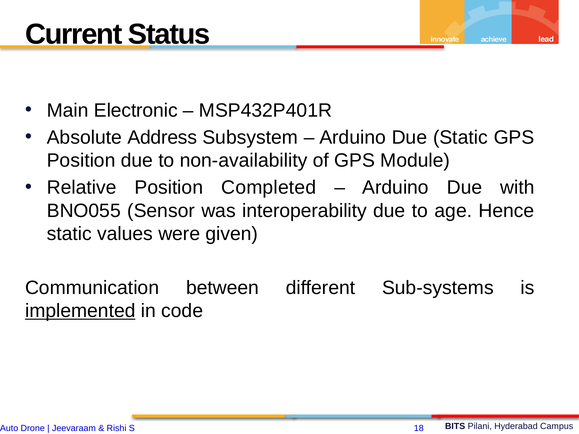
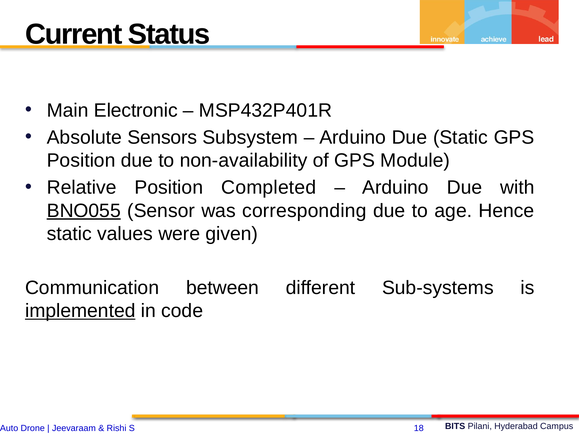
Address: Address -> Sensors (162, 137)
BNO055 underline: none -> present (84, 211)
interoperability: interoperability -> corresponding (304, 211)
